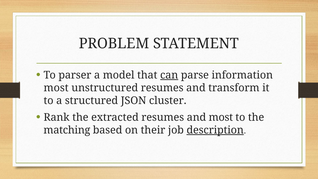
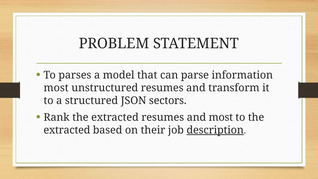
parser: parser -> parses (75, 75)
can underline: present -> none (169, 75)
cluster: cluster -> sectors (168, 100)
matching: matching -> extracted (67, 130)
